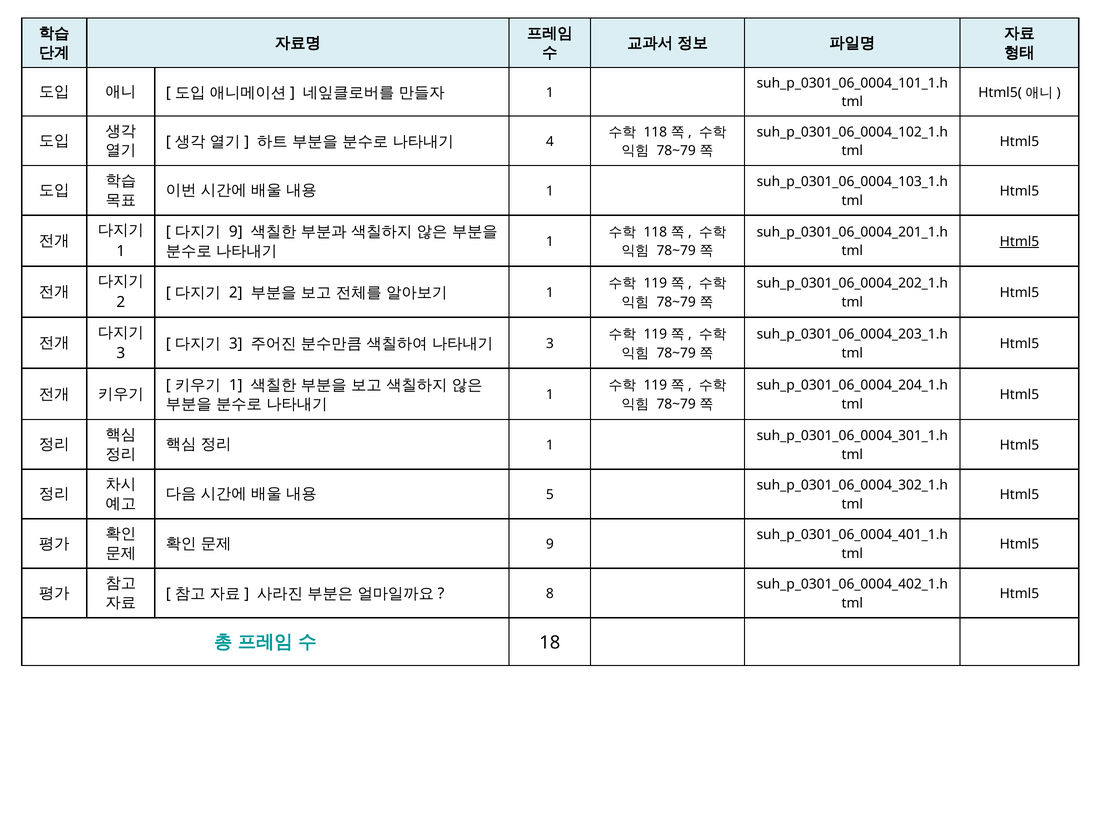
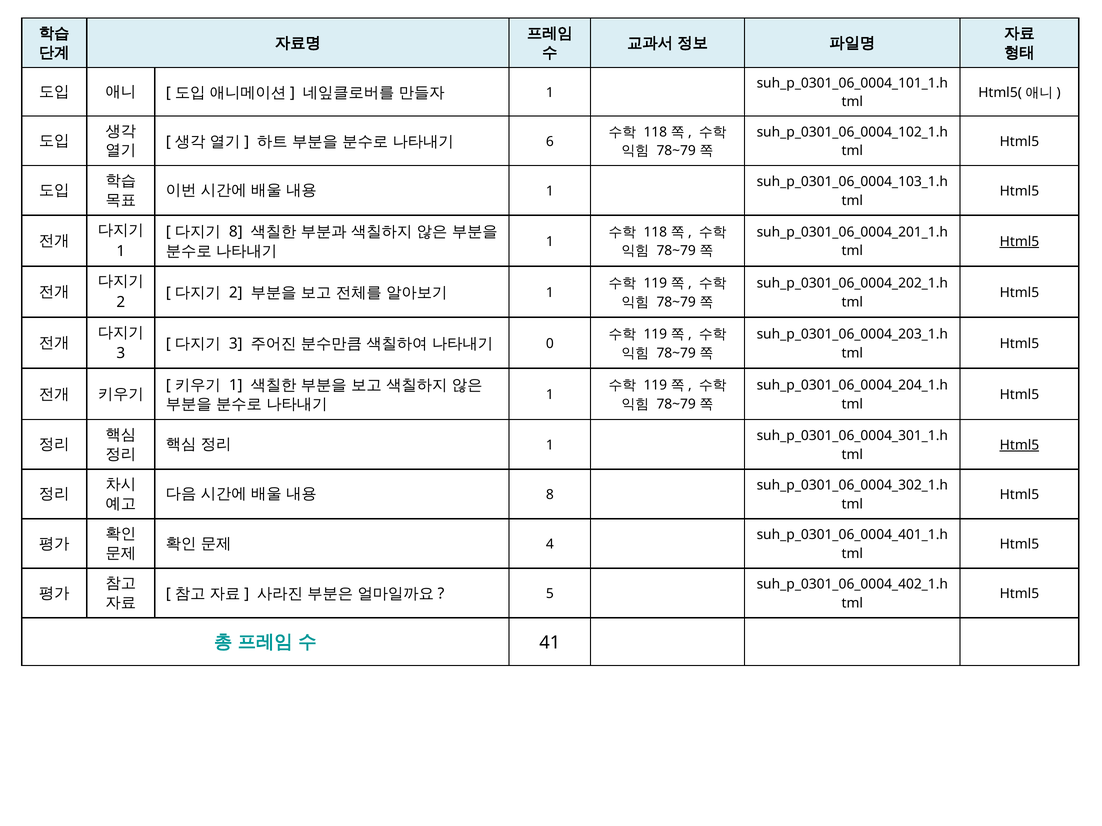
4: 4 -> 6 (550, 142)
9: 9 -> 8 (236, 232)
3: 3 -> 0 (550, 344)
Html5 underline: none -> present (1019, 445)
5: 5 -> 8 (550, 495)
9: 9 -> 4 (550, 545)
8: 8 -> 5 (550, 594)
18: 18 -> 41 (550, 643)
